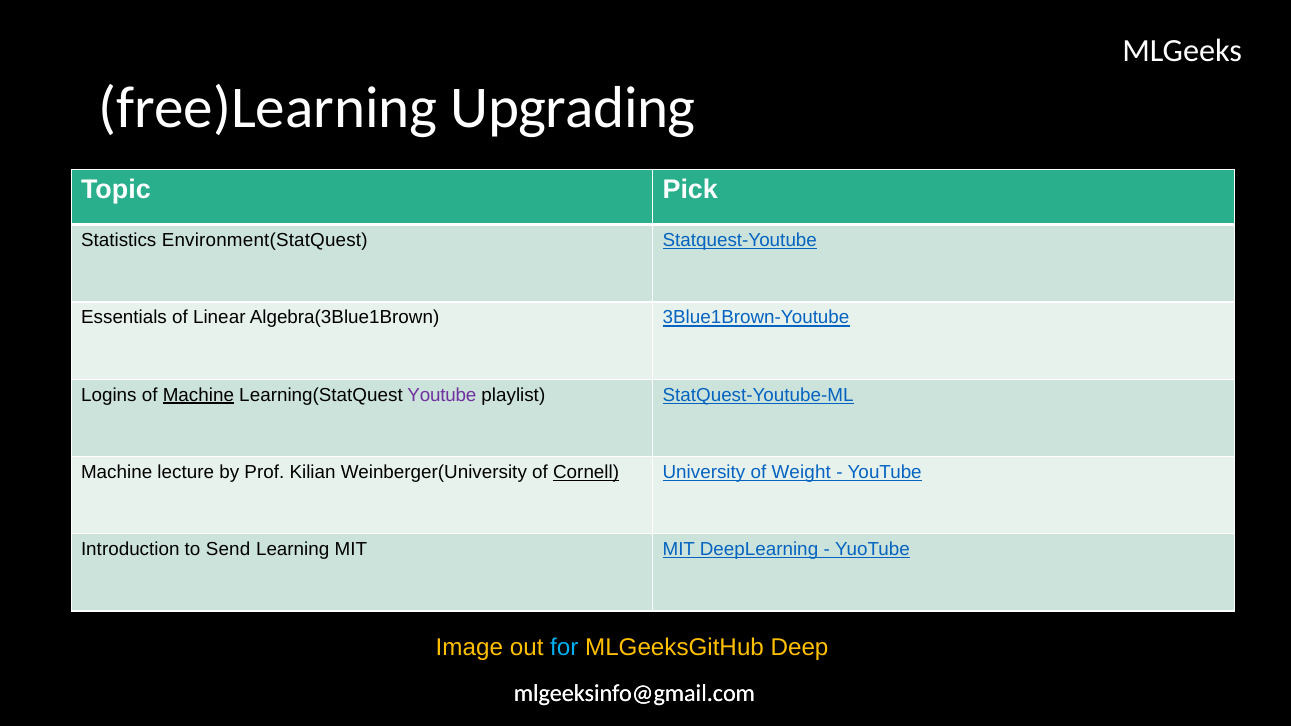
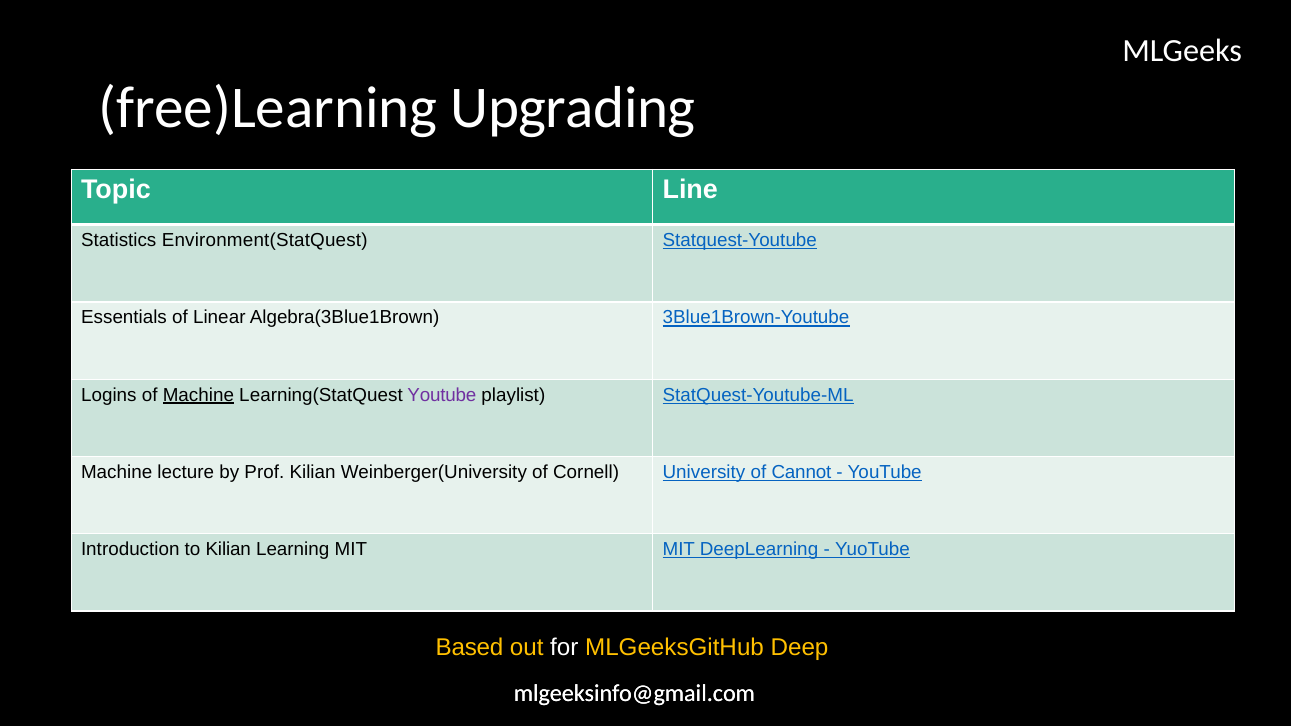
Pick: Pick -> Line (690, 190)
Cornell underline: present -> none (586, 472)
Weight: Weight -> Cannot (801, 472)
to Send: Send -> Kilian (228, 550)
Image: Image -> Based (470, 648)
for colour: light blue -> white (564, 648)
